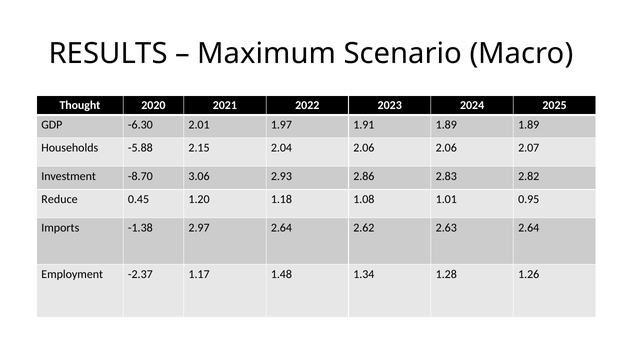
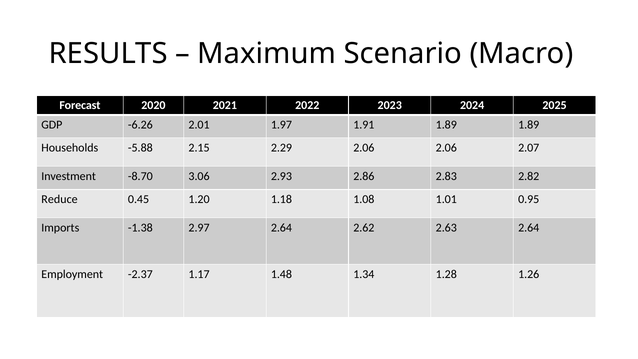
Thought: Thought -> Forecast (80, 105)
-6.30: -6.30 -> -6.26 (140, 125)
2.04: 2.04 -> 2.29 (281, 148)
